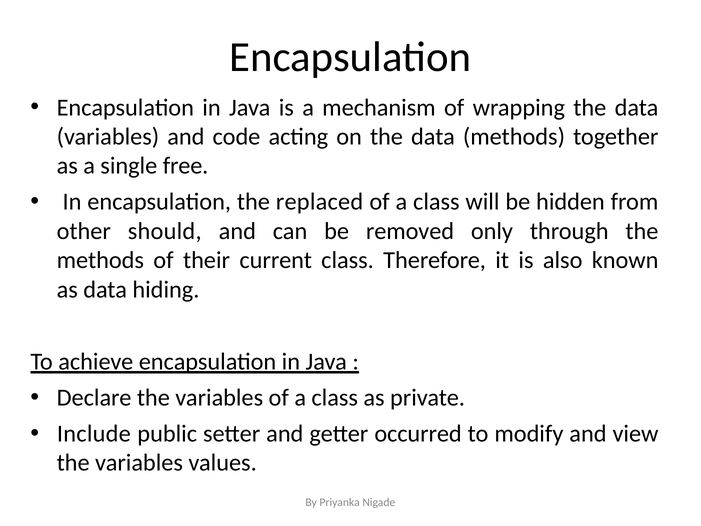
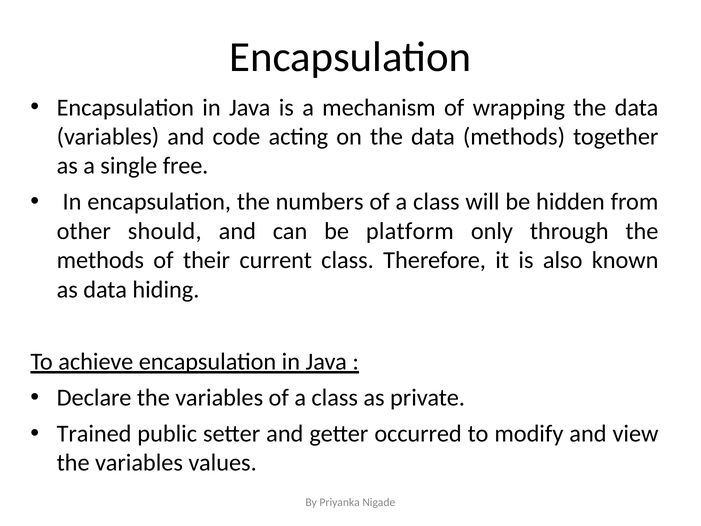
replaced: replaced -> numbers (320, 202)
removed: removed -> platform (410, 231)
Include: Include -> Trained (94, 434)
